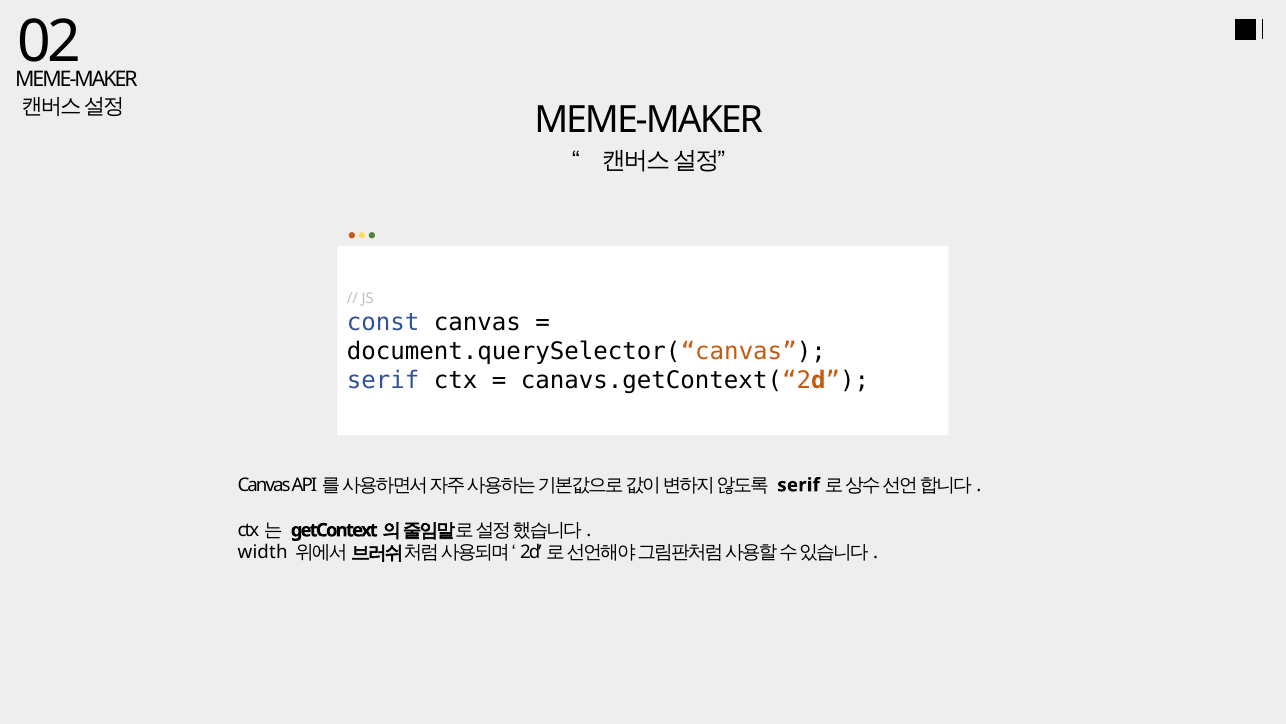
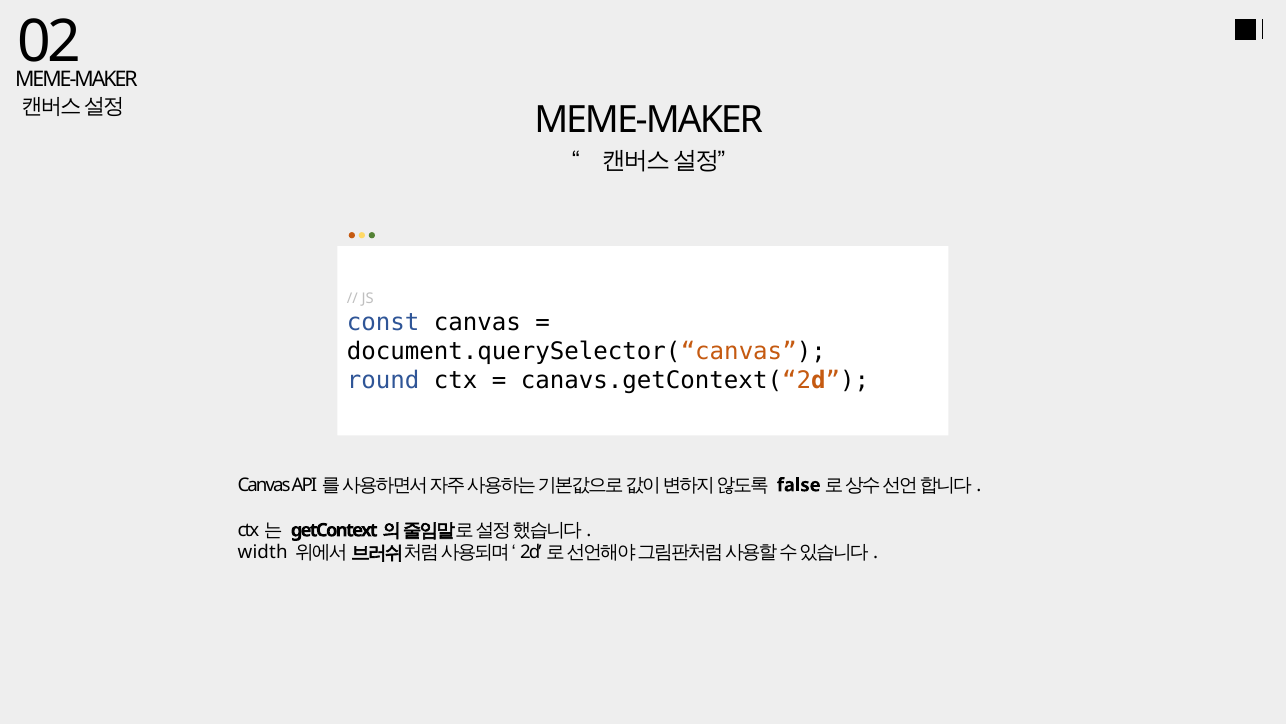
serif: serif -> round (383, 380)
serif: serif -> false (799, 485)
